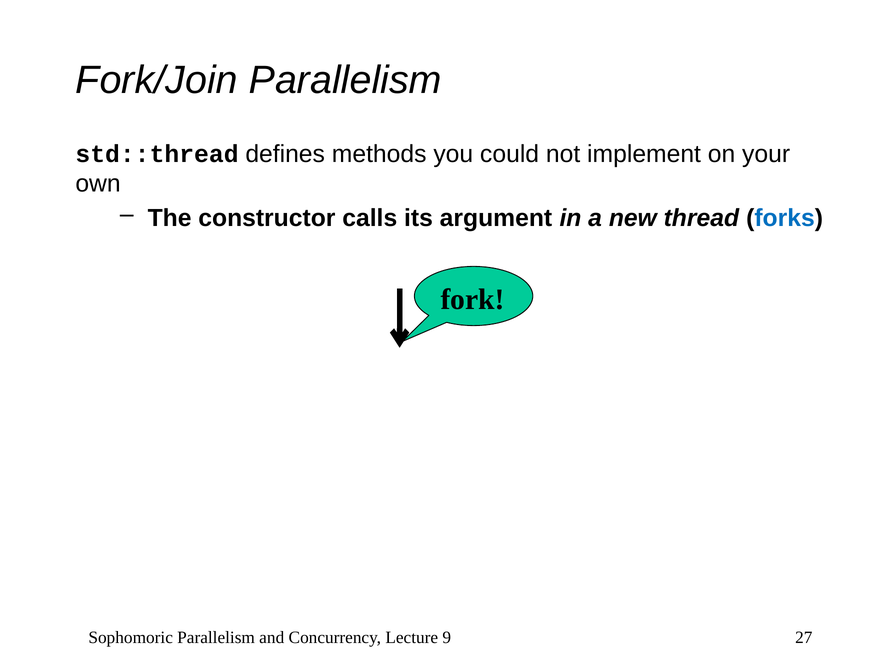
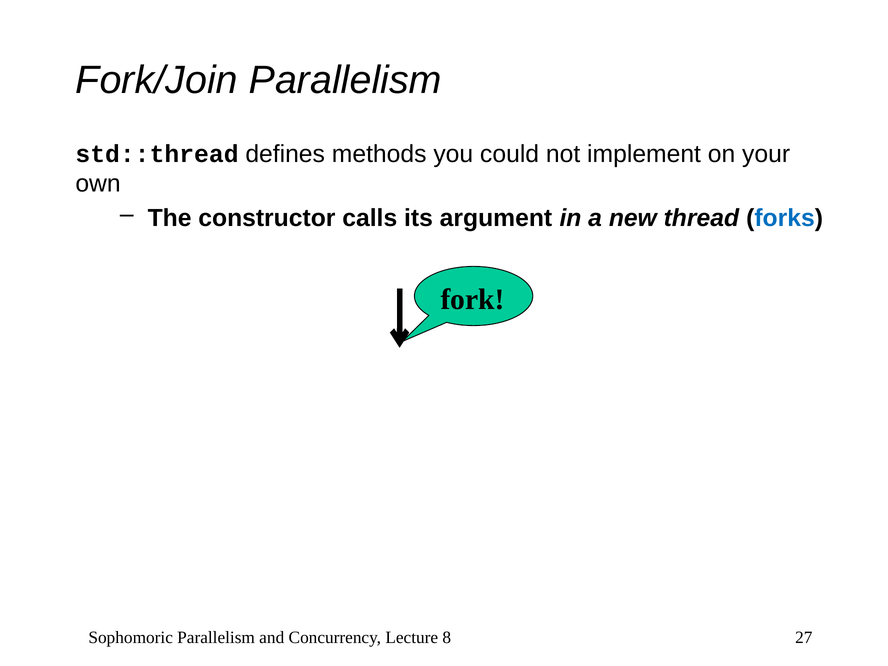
9: 9 -> 8 (447, 638)
